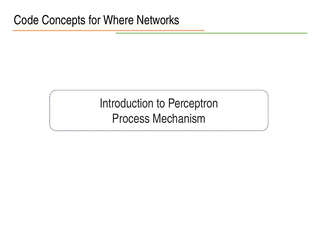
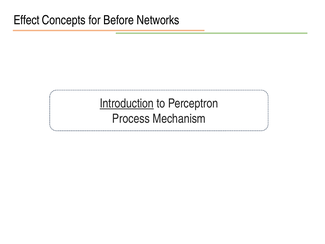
Code: Code -> Effect (27, 20)
Where: Where -> Before (119, 20)
Introduction underline: none -> present (127, 103)
